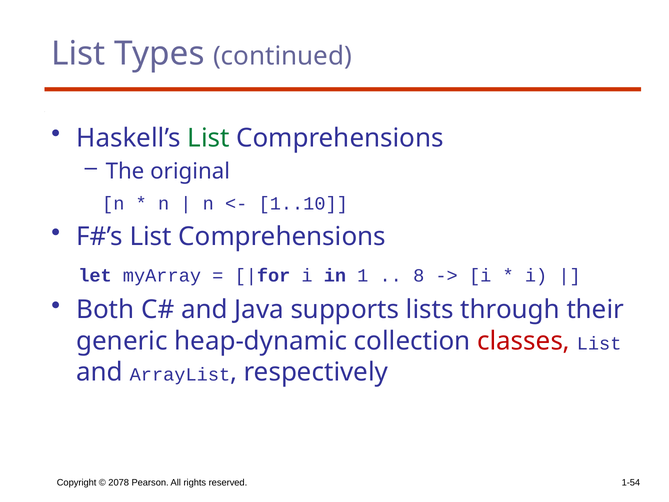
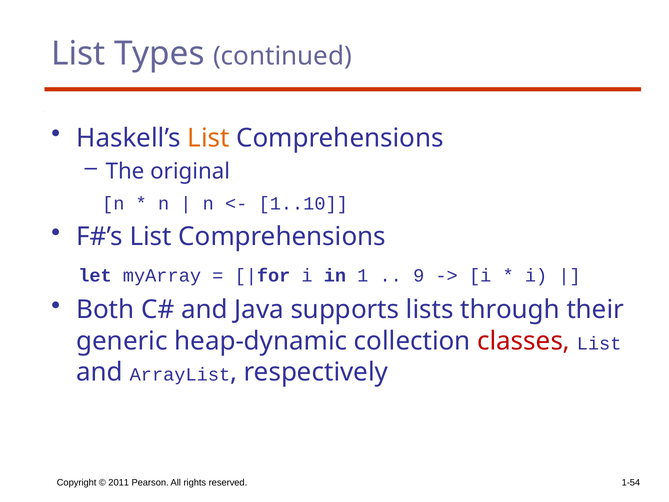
List colour: green -> orange (209, 138)
8: 8 -> 9 (419, 276)
2078: 2078 -> 2011 (119, 482)
